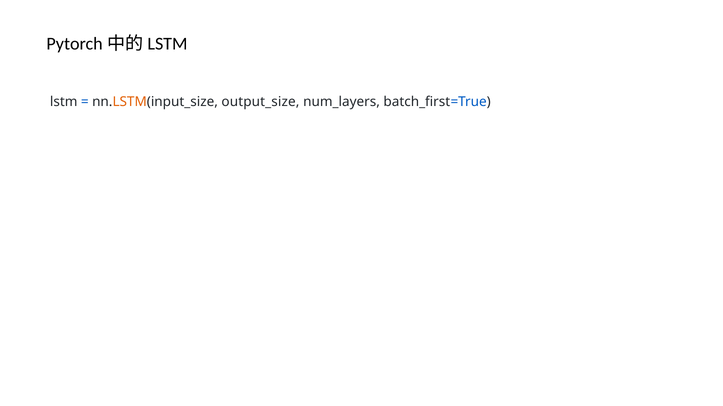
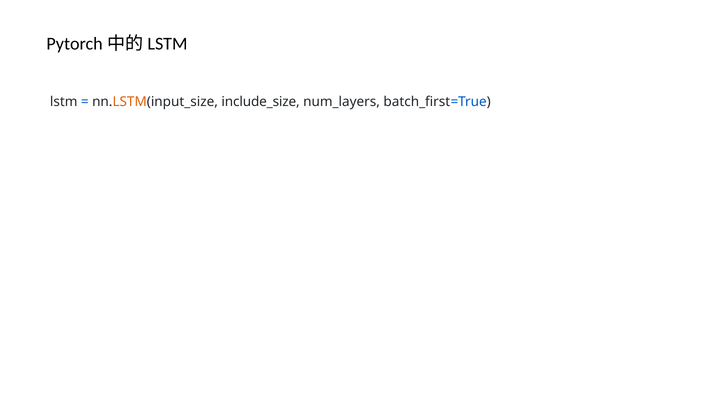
output_size: output_size -> include_size (261, 102)
